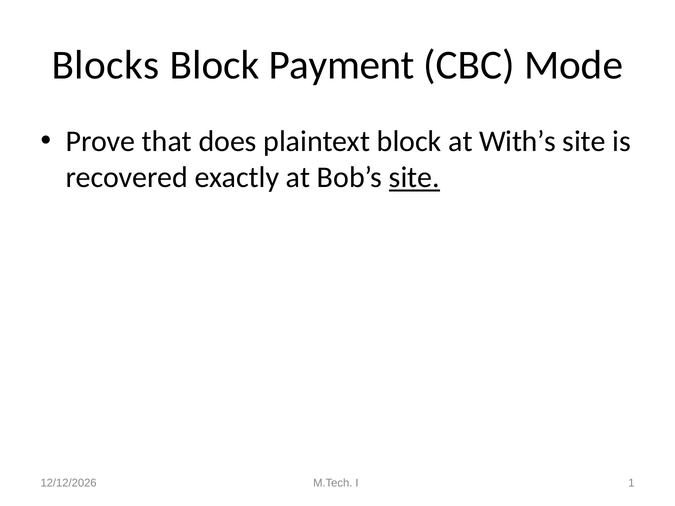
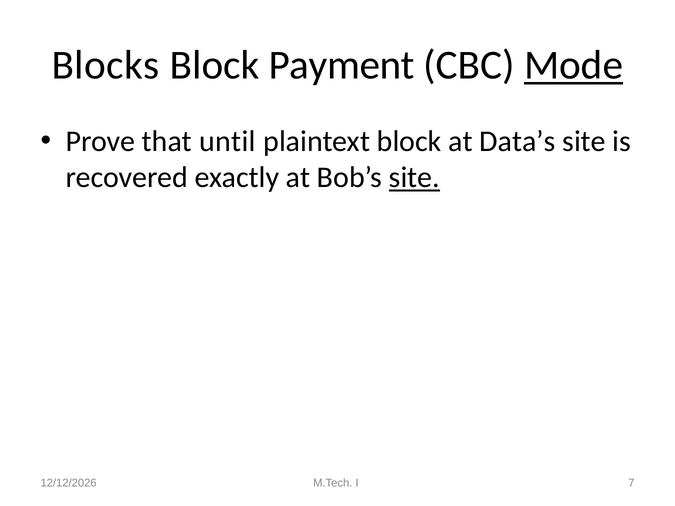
Mode underline: none -> present (574, 65)
does: does -> until (227, 142)
With’s: With’s -> Data’s (517, 142)
1: 1 -> 7 (631, 483)
